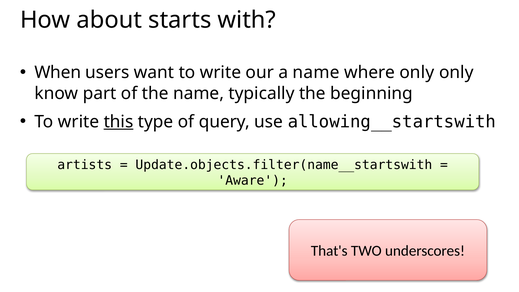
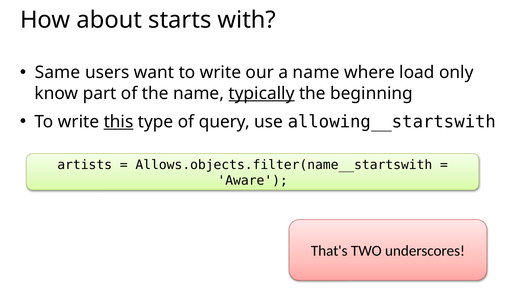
When: When -> Same (58, 73)
where only: only -> load (417, 73)
typically underline: none -> present (262, 93)
Update.objects.filter(name__startswith: Update.objects.filter(name__startswith -> Allows.objects.filter(name__startswith (284, 165)
